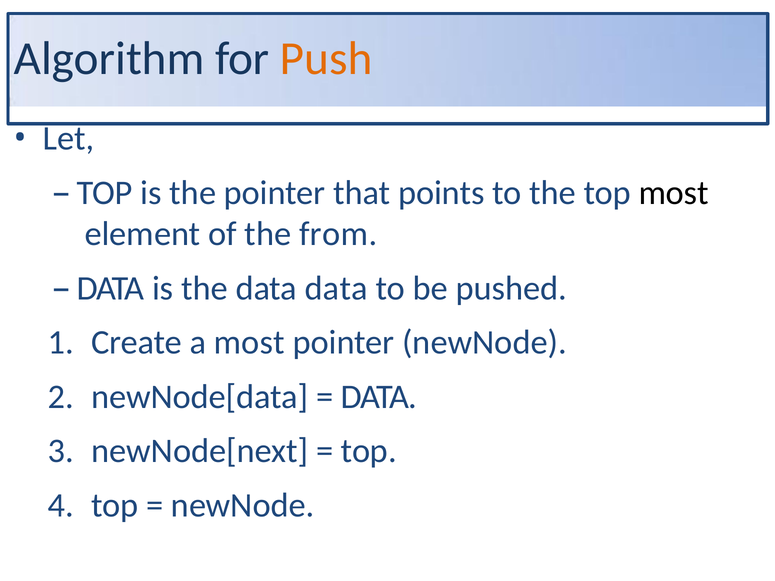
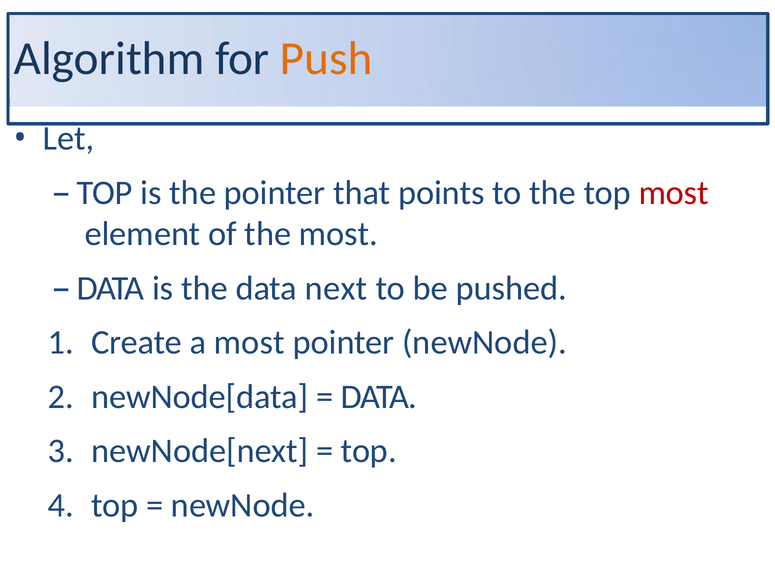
most colour: black -> red (674, 193)
the from: from -> most (338, 234)
data data: data -> next (336, 288)
